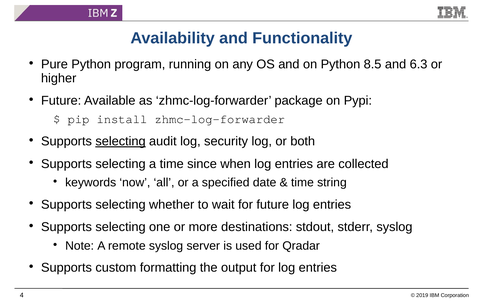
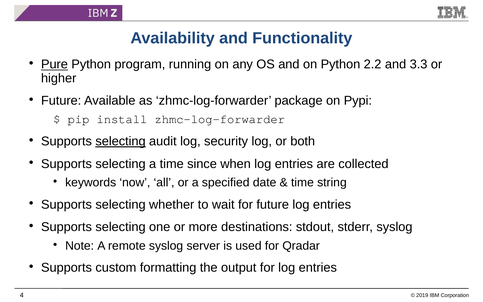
Pure underline: none -> present (54, 64)
8.5: 8.5 -> 2.2 (373, 64)
6.3: 6.3 -> 3.3 (419, 64)
